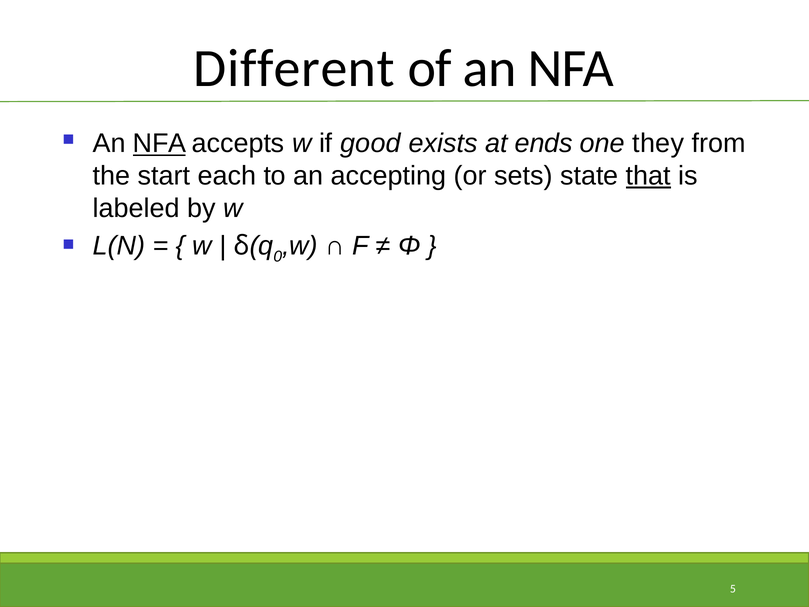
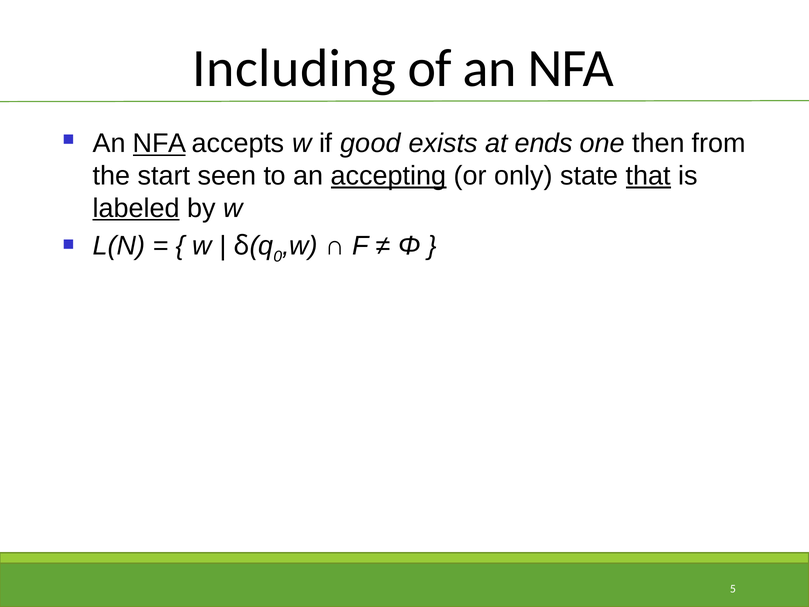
Different: Different -> Including (294, 68)
they: they -> then (658, 143)
each: each -> seen (227, 176)
accepting underline: none -> present (389, 176)
sets: sets -> only (523, 176)
labeled underline: none -> present (136, 208)
